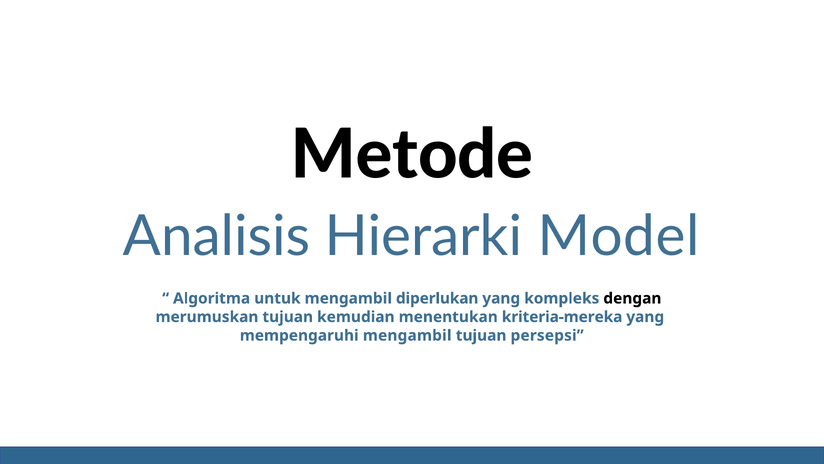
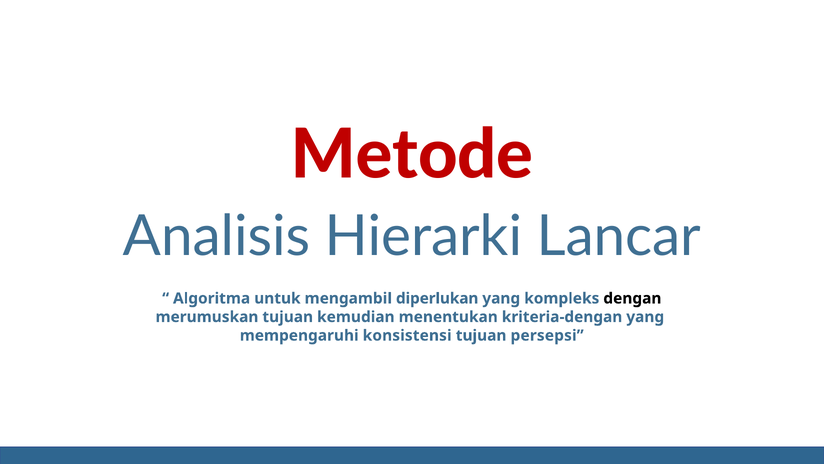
Metode colour: black -> red (412, 155)
Model: Model -> Lancar (619, 236)
kriteria-mereka: kriteria-mereka -> kriteria-dengan (562, 317)
mempengaruhi mengambil: mengambil -> konsistensi (407, 335)
